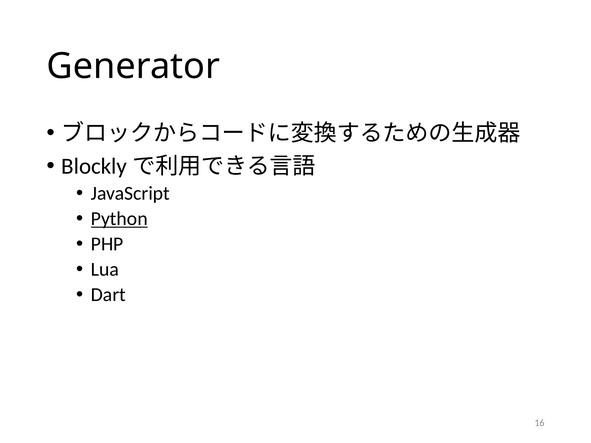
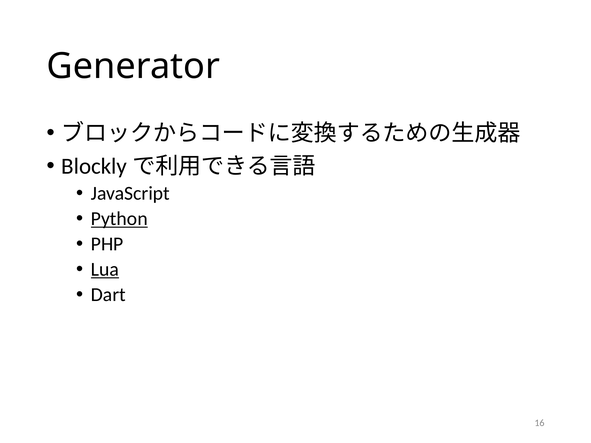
Lua underline: none -> present (105, 270)
